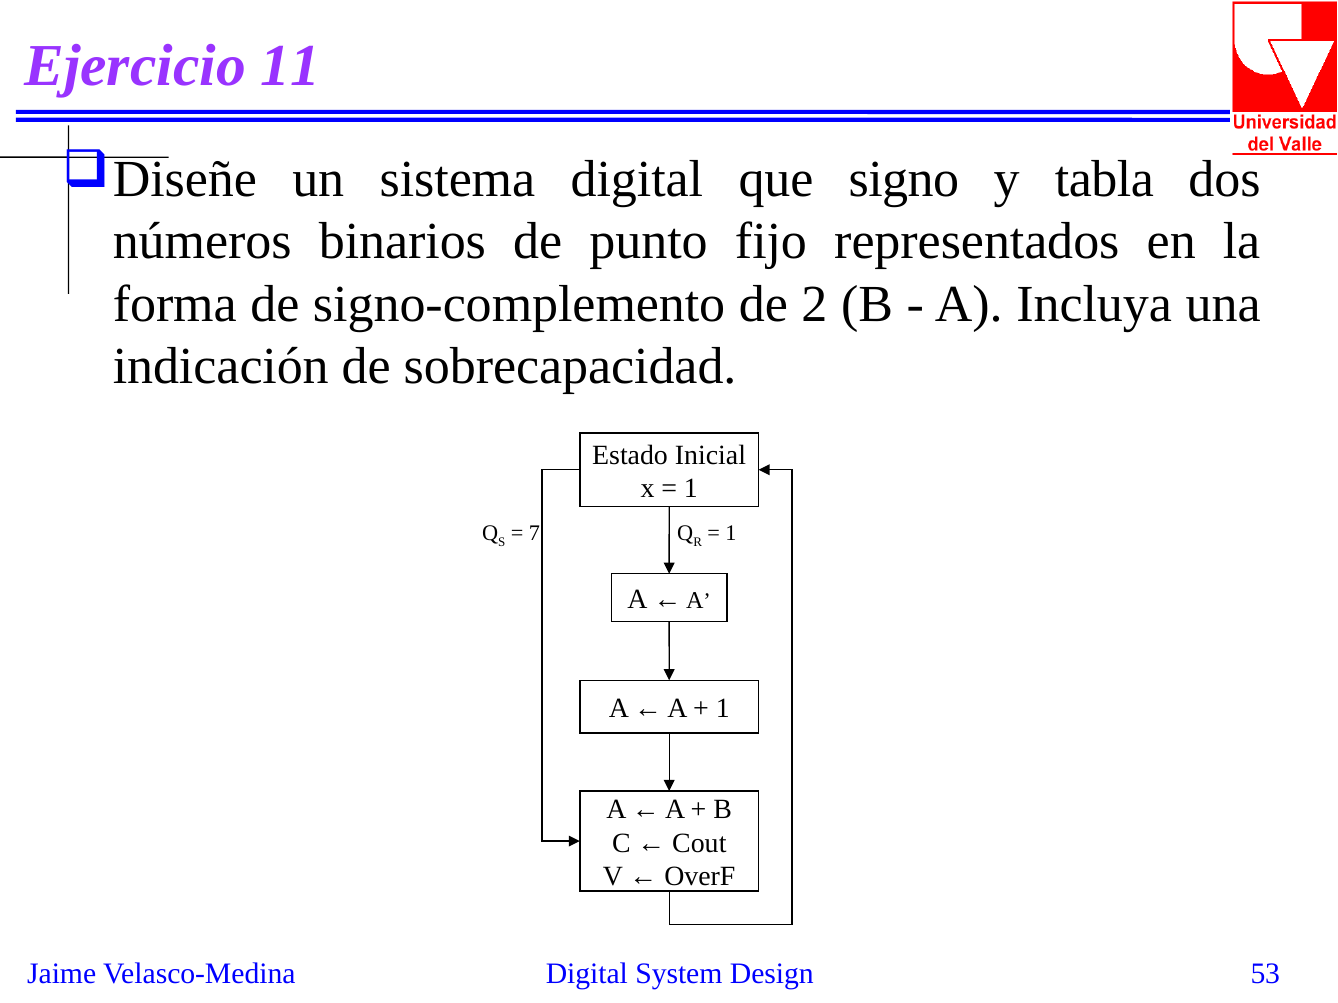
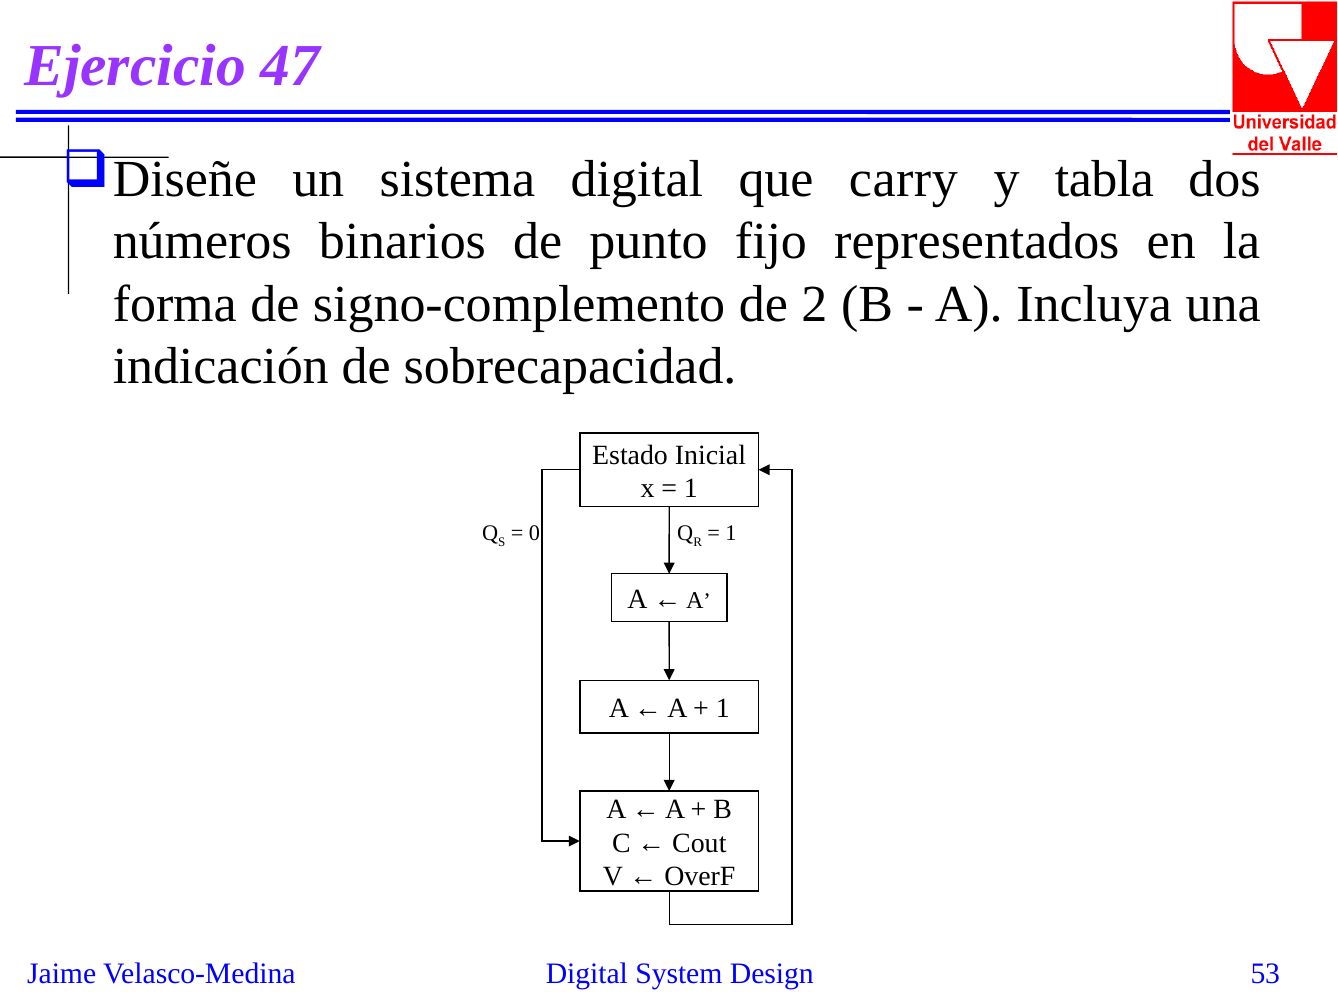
11: 11 -> 47 (290, 65)
signo: signo -> carry (903, 179)
7: 7 -> 0 (534, 534)
